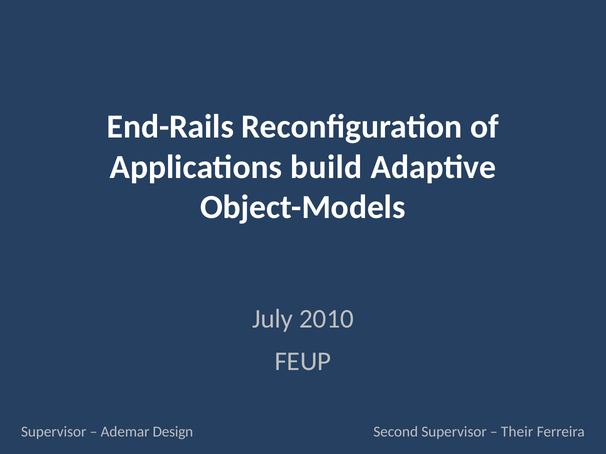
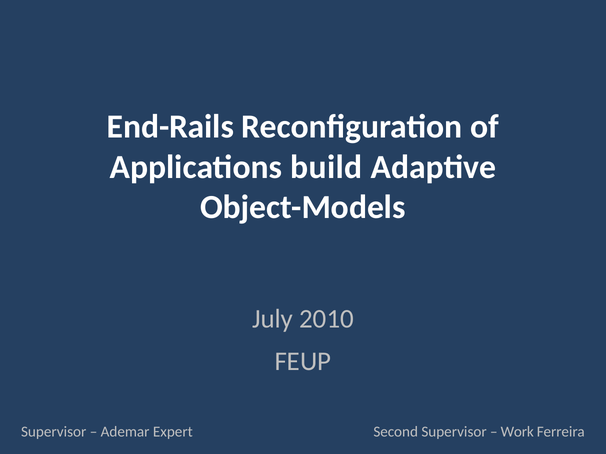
Design: Design -> Expert (173, 432)
Their: Their -> Work (517, 432)
